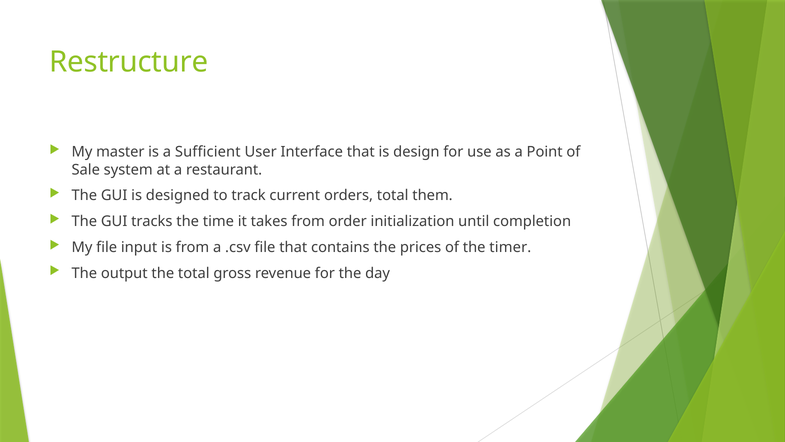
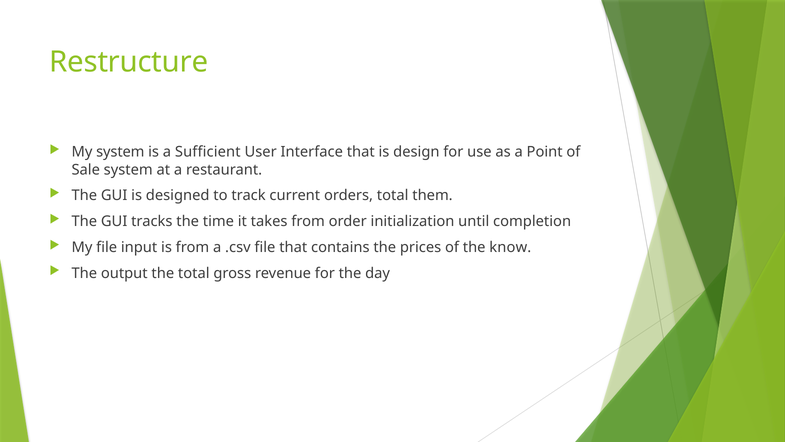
My master: master -> system (120, 152)
timer: timer -> know (510, 247)
